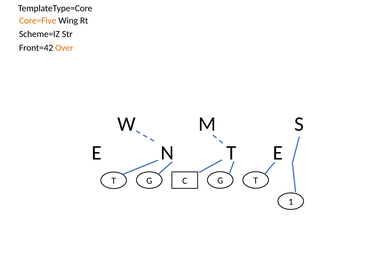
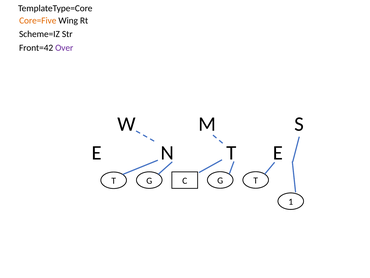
Over colour: orange -> purple (64, 48)
